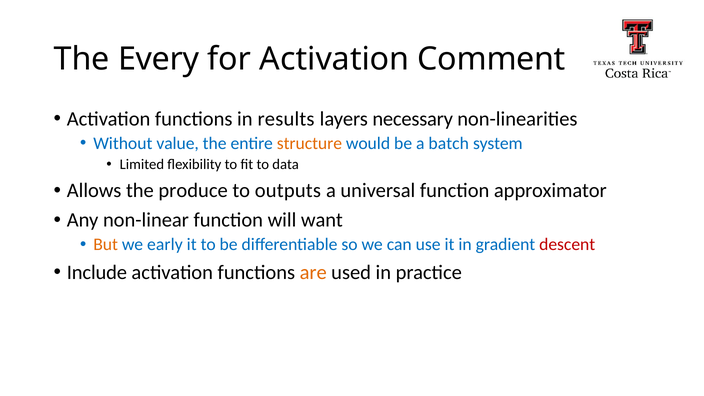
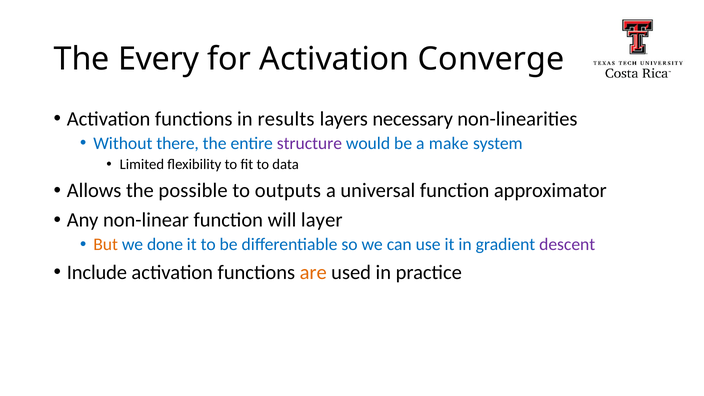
Comment: Comment -> Converge (491, 59)
value: value -> there (178, 143)
structure colour: orange -> purple (309, 143)
batch: batch -> make (449, 143)
produce: produce -> possible (193, 191)
want: want -> layer (322, 220)
early: early -> done (165, 244)
descent colour: red -> purple (567, 244)
